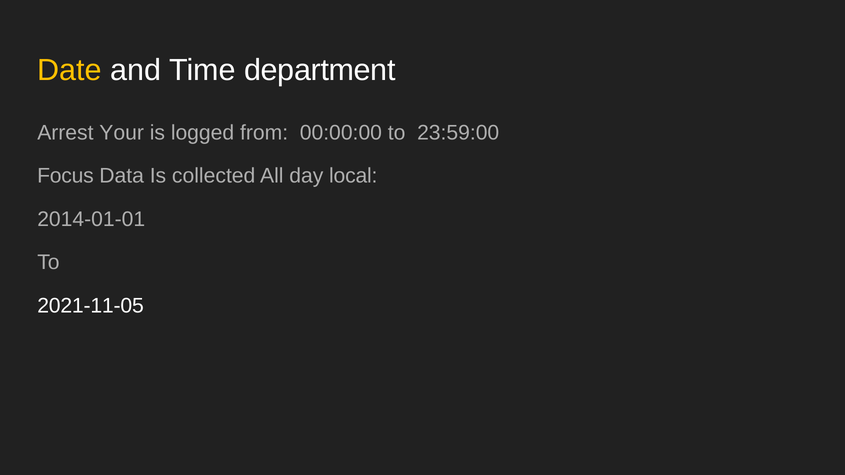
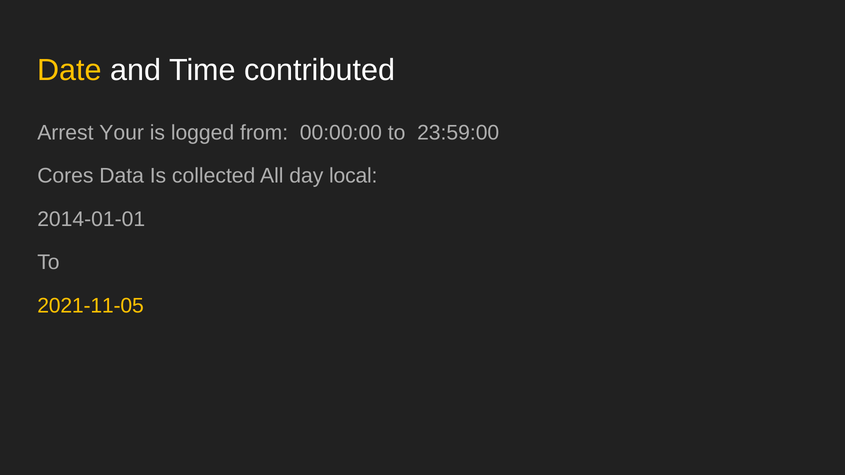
department: department -> contributed (320, 70)
Focus: Focus -> Cores (65, 176)
2021-11-05 colour: white -> yellow (91, 306)
